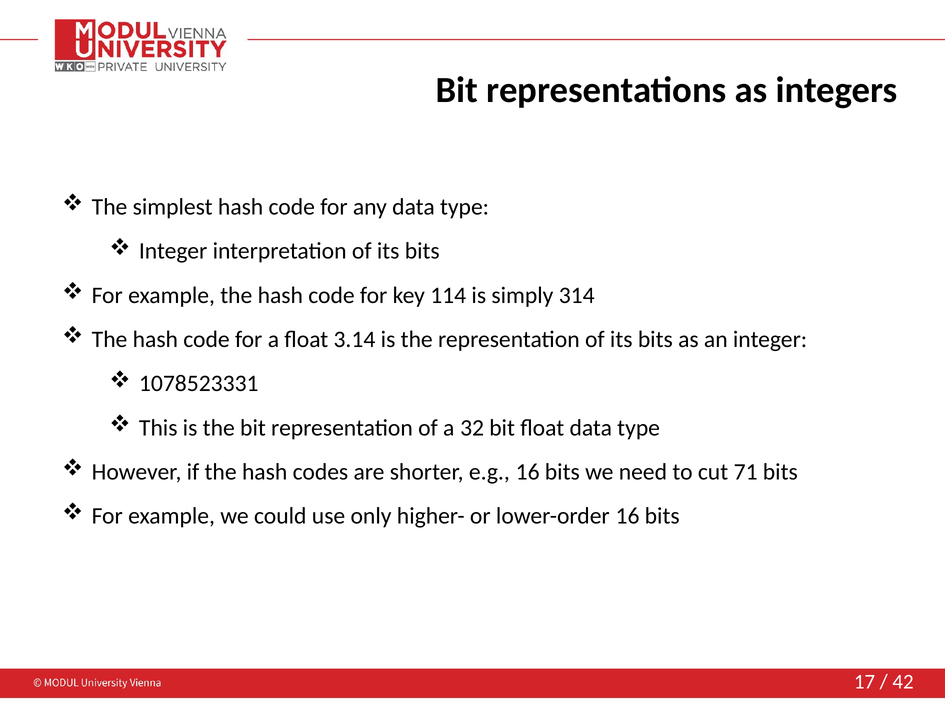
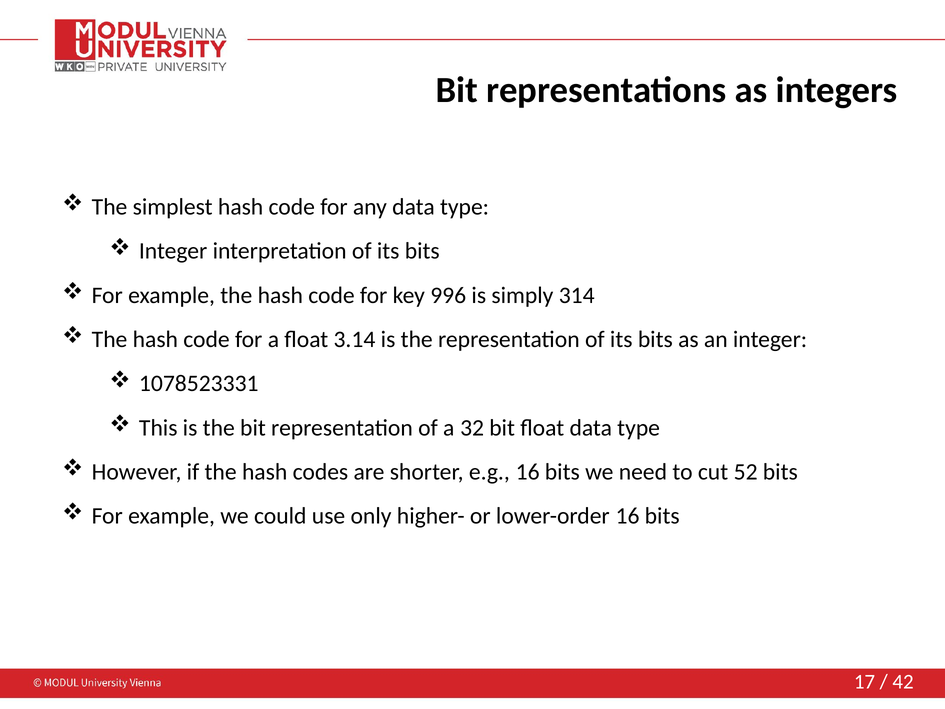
114: 114 -> 996 (448, 295)
71: 71 -> 52 (746, 472)
